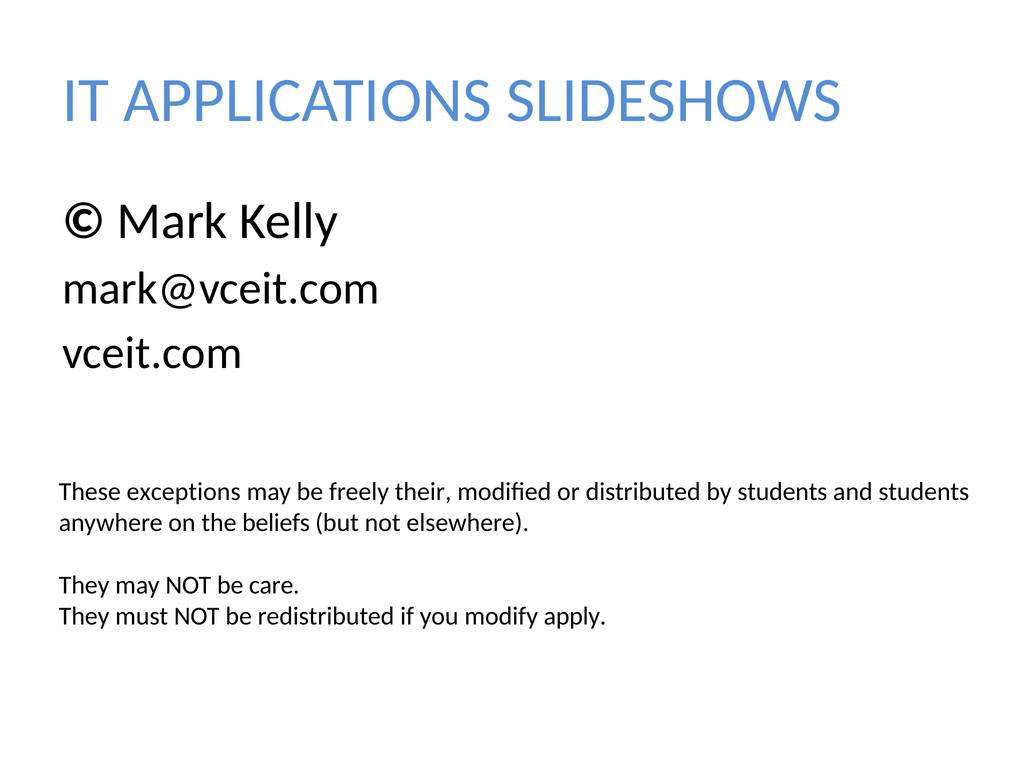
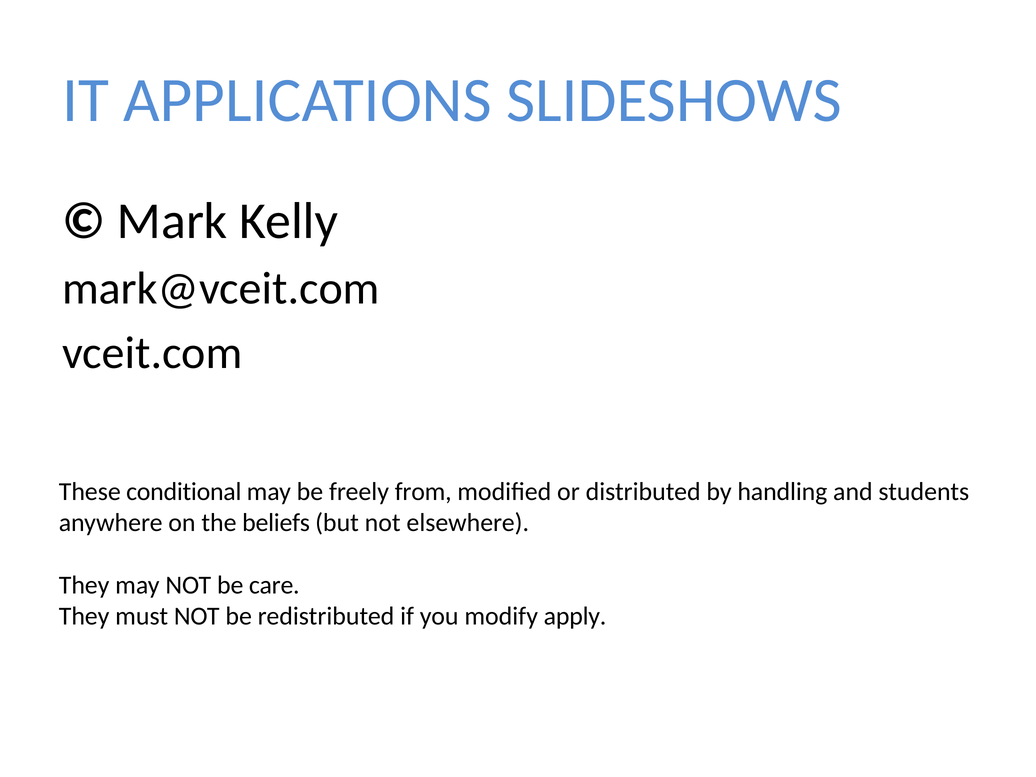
exceptions: exceptions -> conditional (184, 492)
their: their -> from (423, 492)
by students: students -> handling (782, 492)
